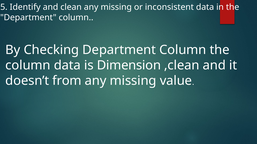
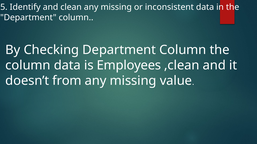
Dimension: Dimension -> Employees (129, 66)
